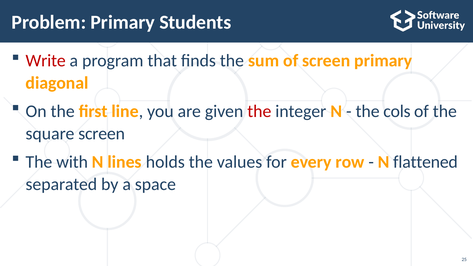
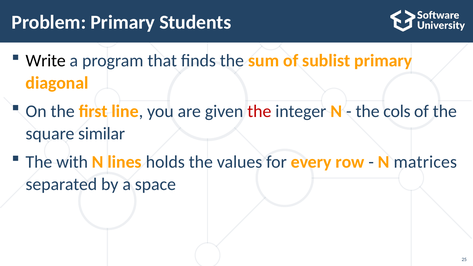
Write colour: red -> black (46, 61)
of screen: screen -> sublist (326, 61)
square screen: screen -> similar (102, 134)
flattened: flattened -> matrices (425, 162)
